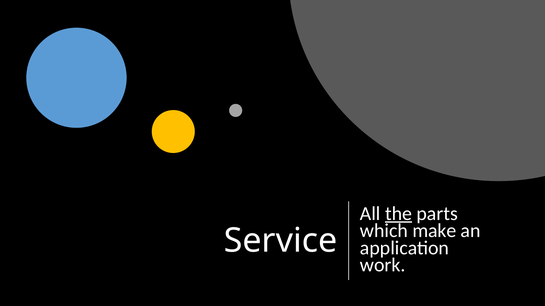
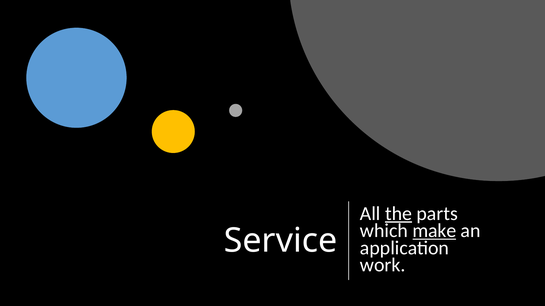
make underline: none -> present (434, 231)
